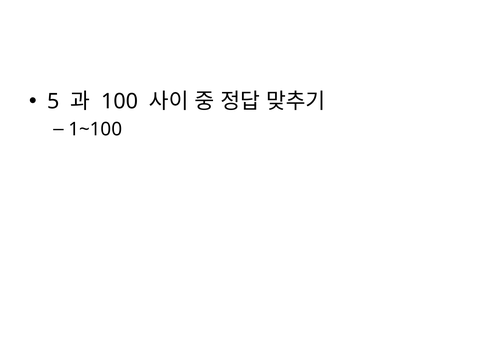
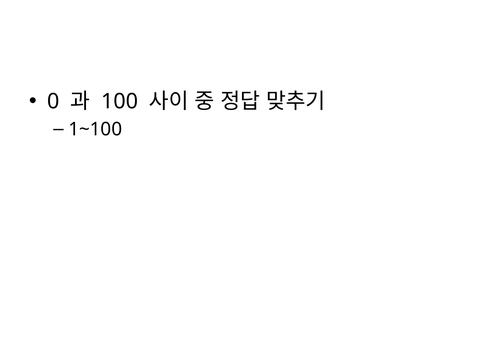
5: 5 -> 0 (53, 102)
